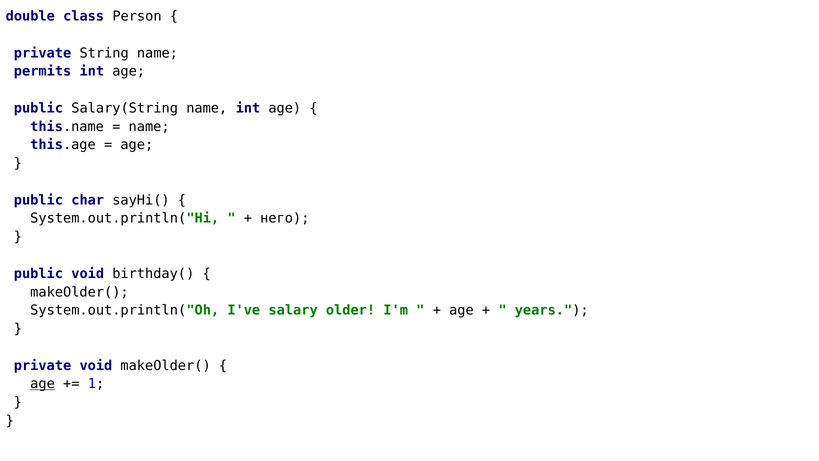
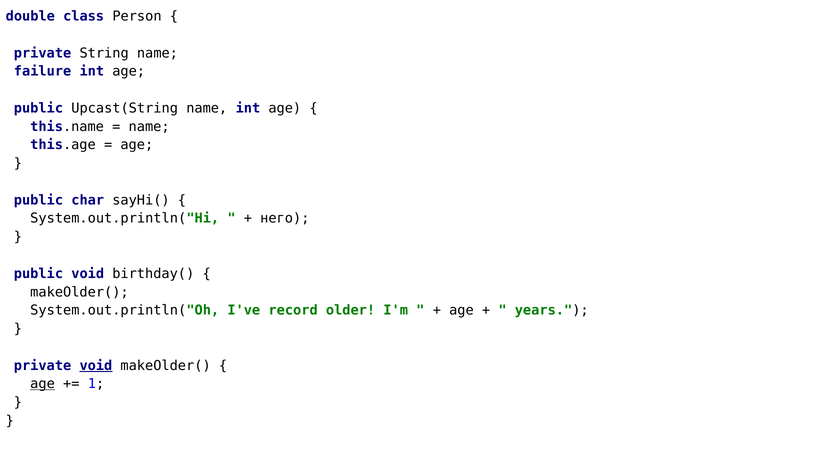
permits: permits -> failure (43, 71)
Salary(String: Salary(String -> Upcast(String (125, 108)
salary: salary -> record (293, 310)
void underline: none -> present (96, 365)
